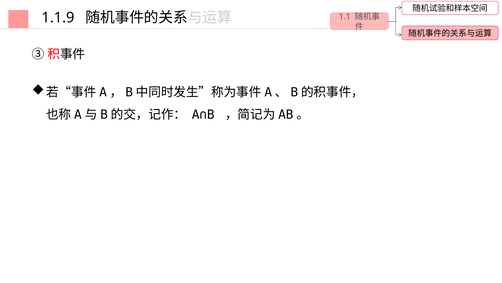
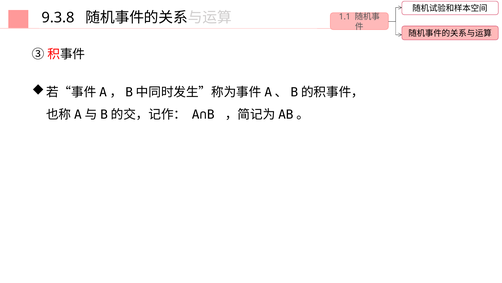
1.1.9: 1.1.9 -> 9.3.8 (58, 18)
